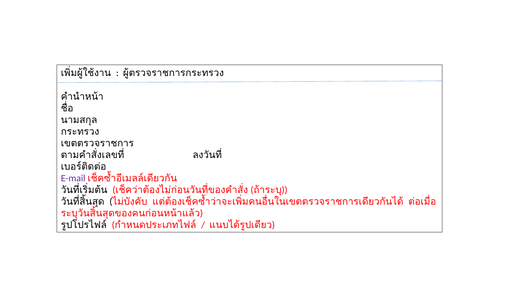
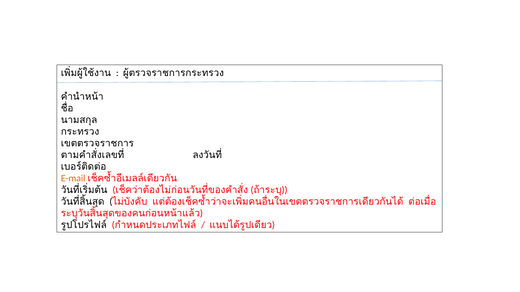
E-mail colour: purple -> orange (73, 179)
